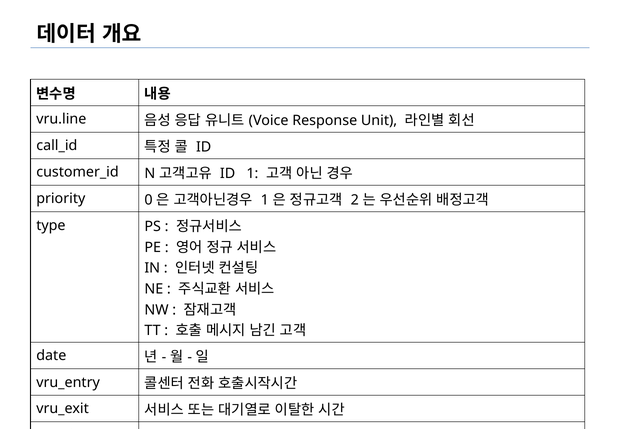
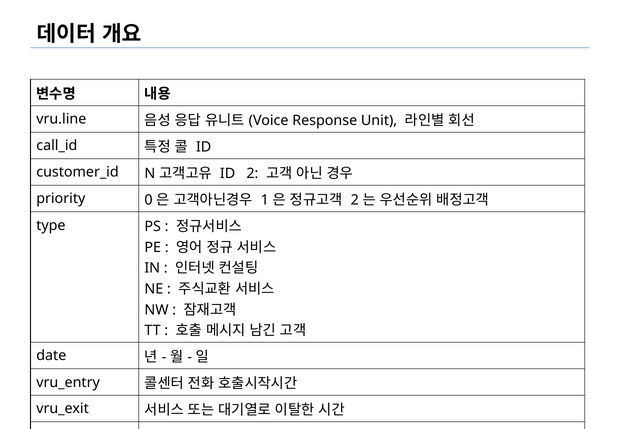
ID 1: 1 -> 2 (252, 174)
